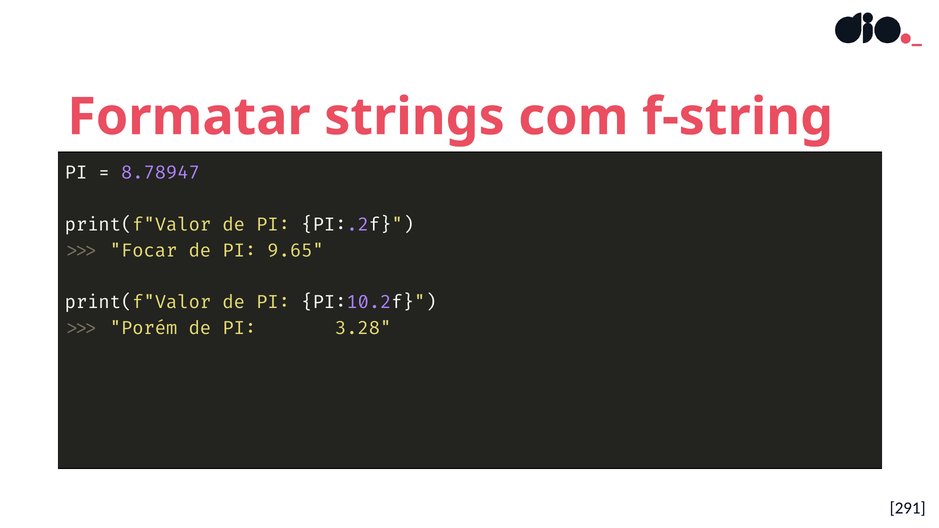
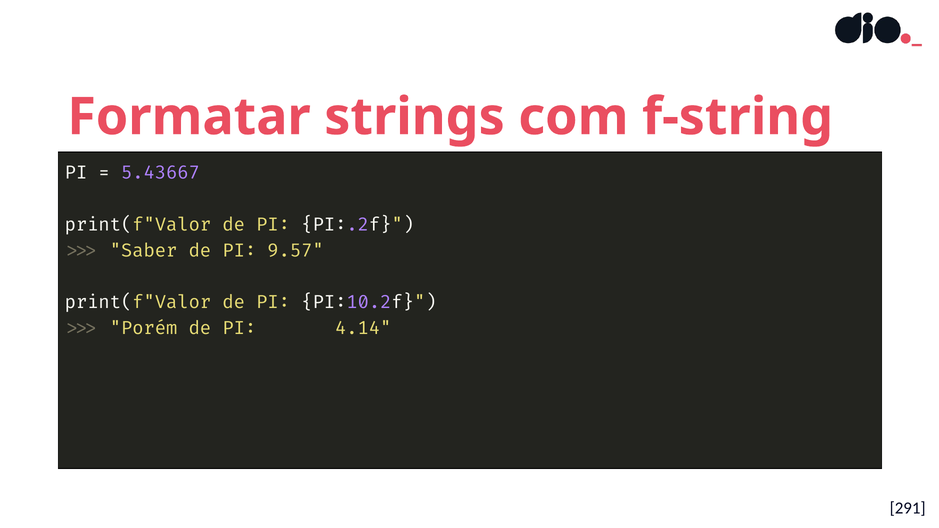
8.78947: 8.78947 -> 5.43667 (160, 173)
Focar: Focar -> Saber (144, 251)
9.65: 9.65 -> 9.57 (296, 251)
3.28: 3.28 -> 4.14 (363, 328)
